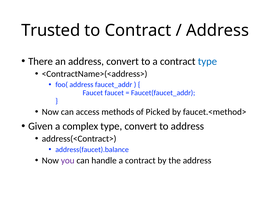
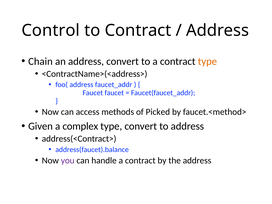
Trusted: Trusted -> Control (51, 30)
There: There -> Chain (40, 61)
type colour: blue -> orange (207, 61)
